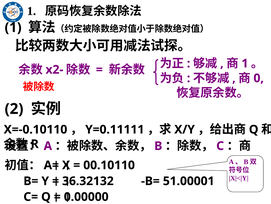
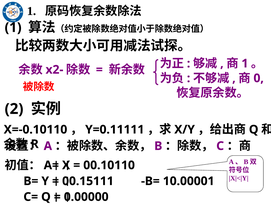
36.32132: 36.32132 -> 00.15111 (88, 180)
51.00001: 51.00001 -> 10.00001 (189, 180)
